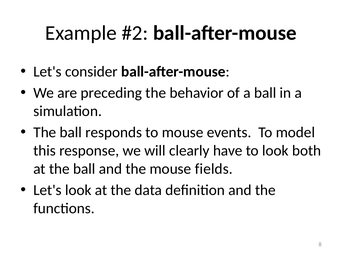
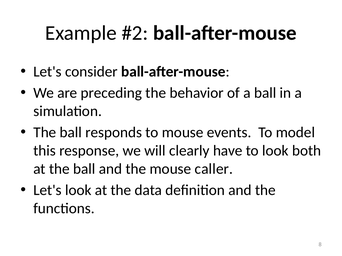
fields: fields -> caller (214, 169)
